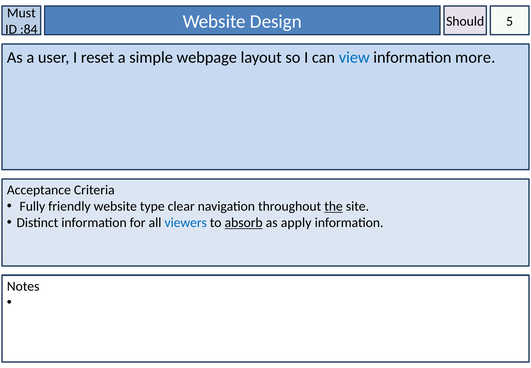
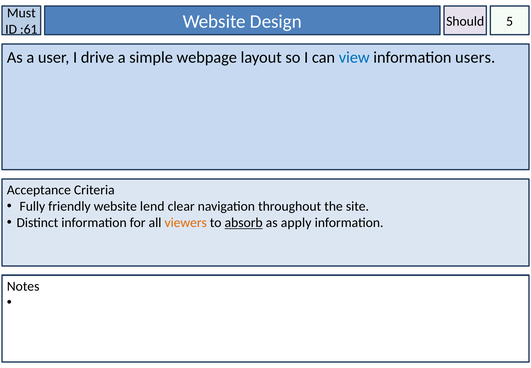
:84: :84 -> :61 (29, 29)
reset: reset -> drive (97, 57)
more: more -> users (475, 57)
type: type -> lend (152, 206)
the underline: present -> none (334, 206)
viewers colour: blue -> orange (186, 223)
